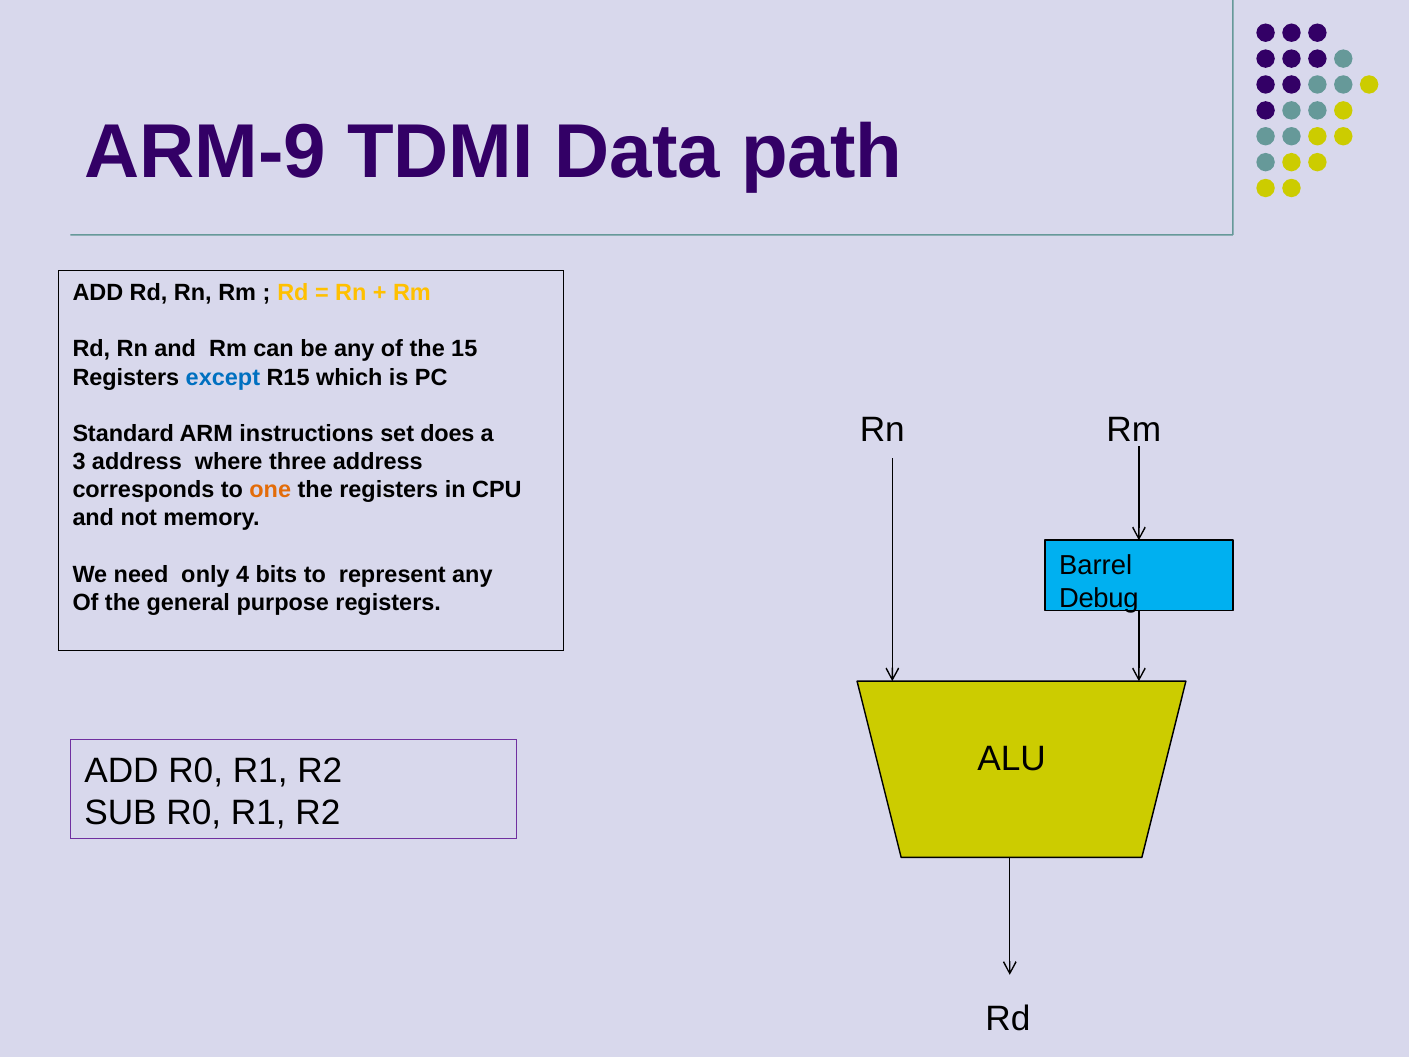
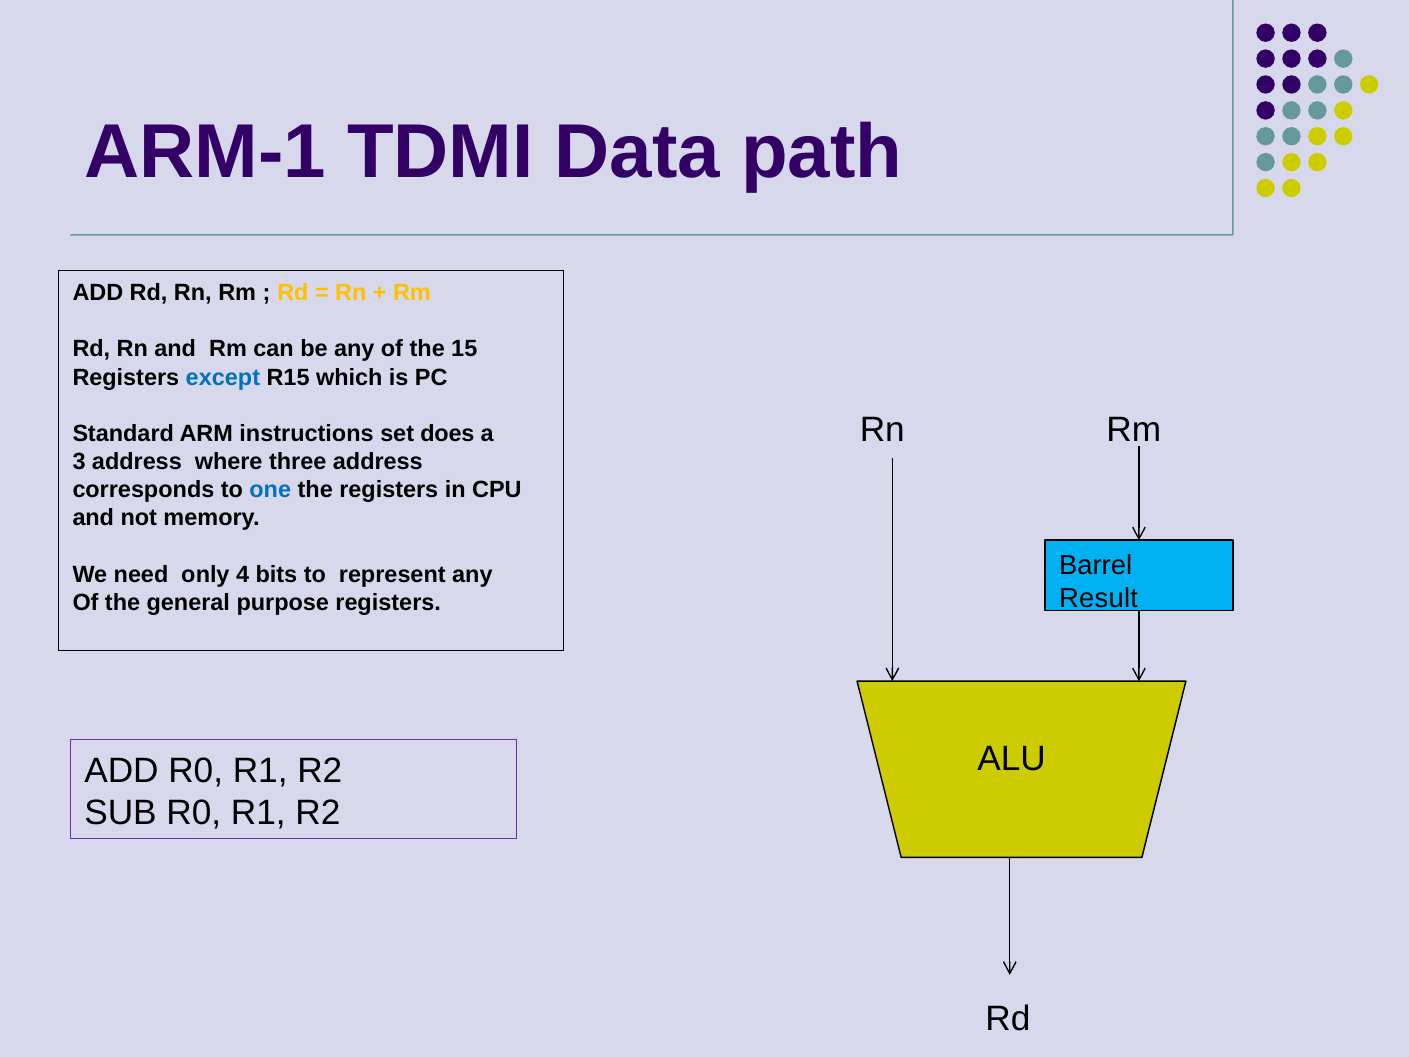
ARM-9: ARM-9 -> ARM-1 (205, 152)
one colour: orange -> blue (270, 490)
Debug: Debug -> Result (1099, 598)
